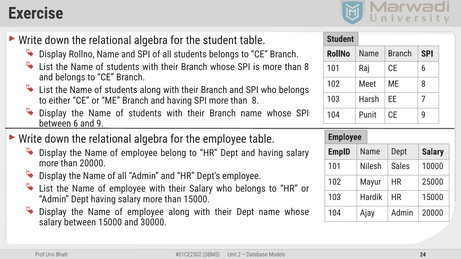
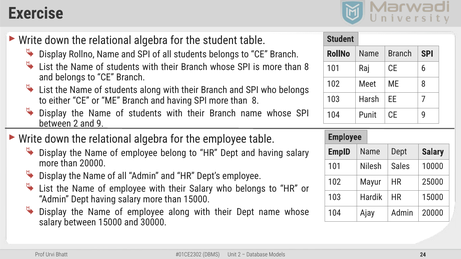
between 6: 6 -> 2 (76, 124)
